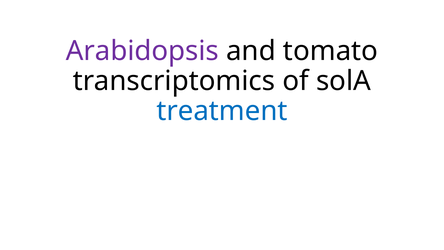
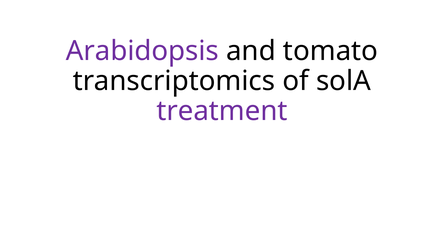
treatment colour: blue -> purple (222, 111)
